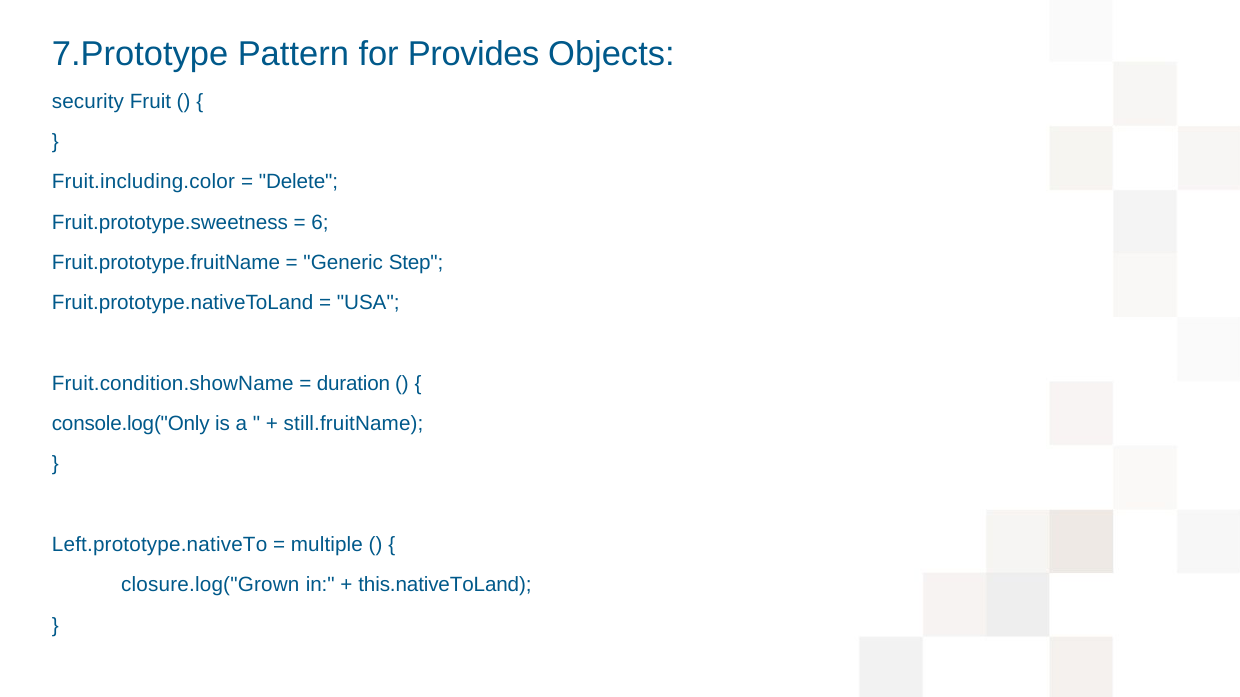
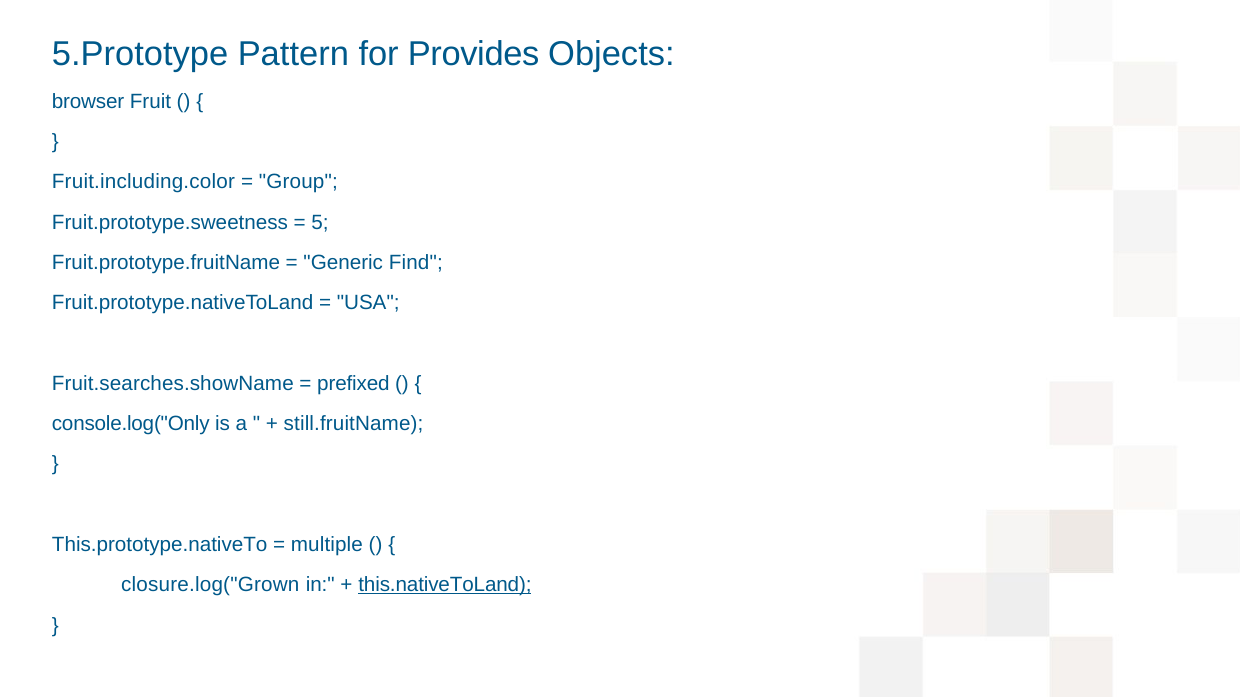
7.Prototype: 7.Prototype -> 5.Prototype (140, 54)
security: security -> browser (88, 101)
Delete: Delete -> Group (298, 182)
6: 6 -> 5 (320, 222)
Step: Step -> Find (416, 263)
Fruit.condition.showName: Fruit.condition.showName -> Fruit.searches.showName (173, 384)
duration: duration -> prefixed (353, 384)
Left.prototype.nativeTo: Left.prototype.nativeTo -> This.prototype.nativeTo (160, 545)
this.nativeToLand underline: none -> present (445, 585)
